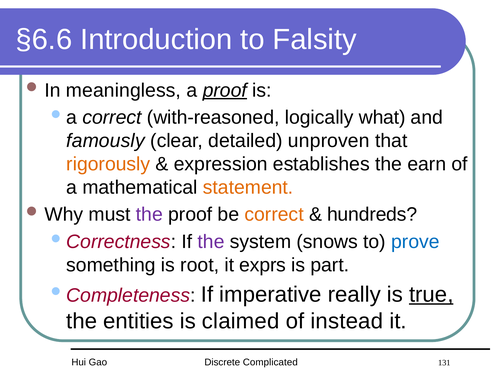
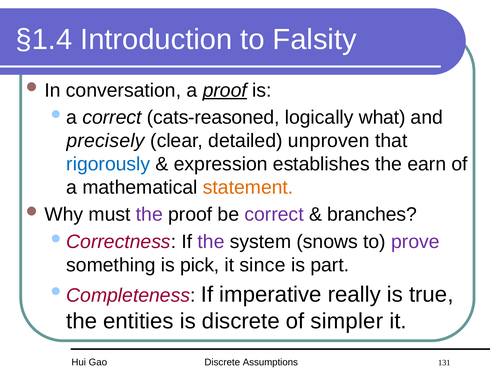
§6.6: §6.6 -> §1.4 (44, 39)
meaningless: meaningless -> conversation (124, 90)
with-reasoned: with-reasoned -> cats-reasoned (213, 118)
famously: famously -> precisely (105, 141)
rigorously colour: orange -> blue (108, 164)
correct colour: orange -> purple (274, 215)
hundreds: hundreds -> branches (372, 215)
prove colour: blue -> purple (415, 242)
root: root -> pick (200, 265)
exprs: exprs -> since (262, 265)
true underline: present -> none (431, 295)
is claimed: claimed -> discrete (241, 321)
instead: instead -> simpler (347, 321)
Complicated: Complicated -> Assumptions (270, 362)
